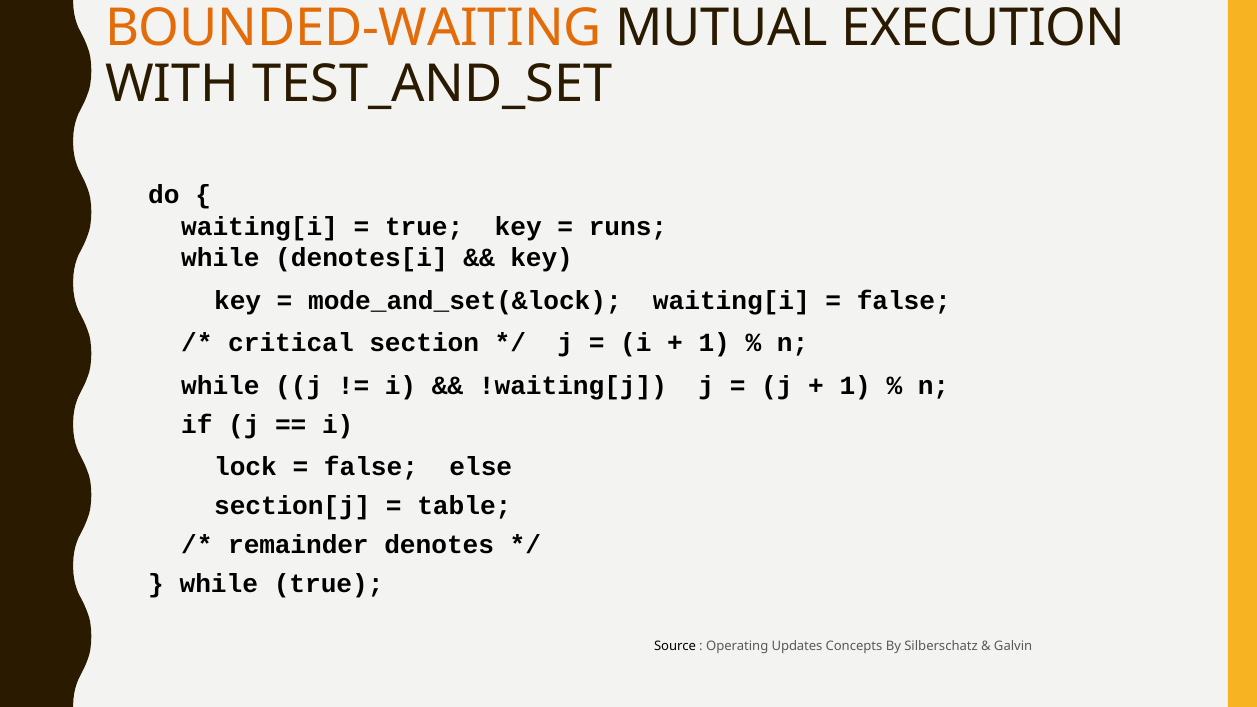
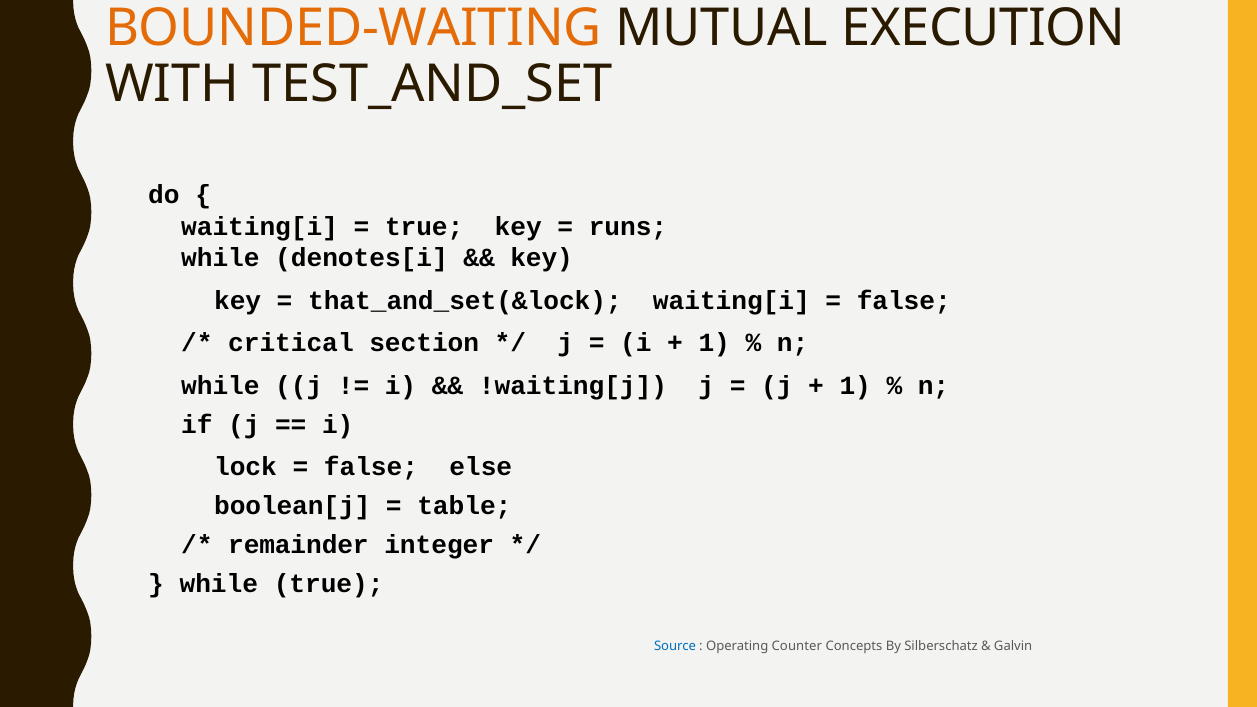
mode_and_set(&lock: mode_and_set(&lock -> that_and_set(&lock (465, 301)
section[j: section[j -> boolean[j (292, 506)
denotes: denotes -> integer (439, 545)
Source colour: black -> blue (675, 646)
Updates: Updates -> Counter (797, 646)
